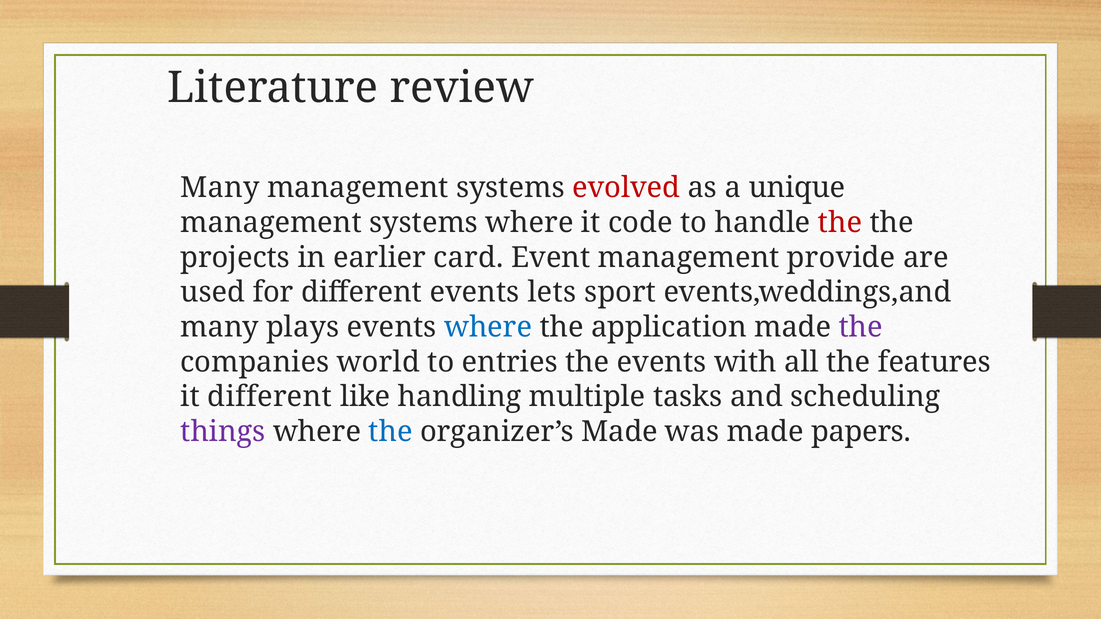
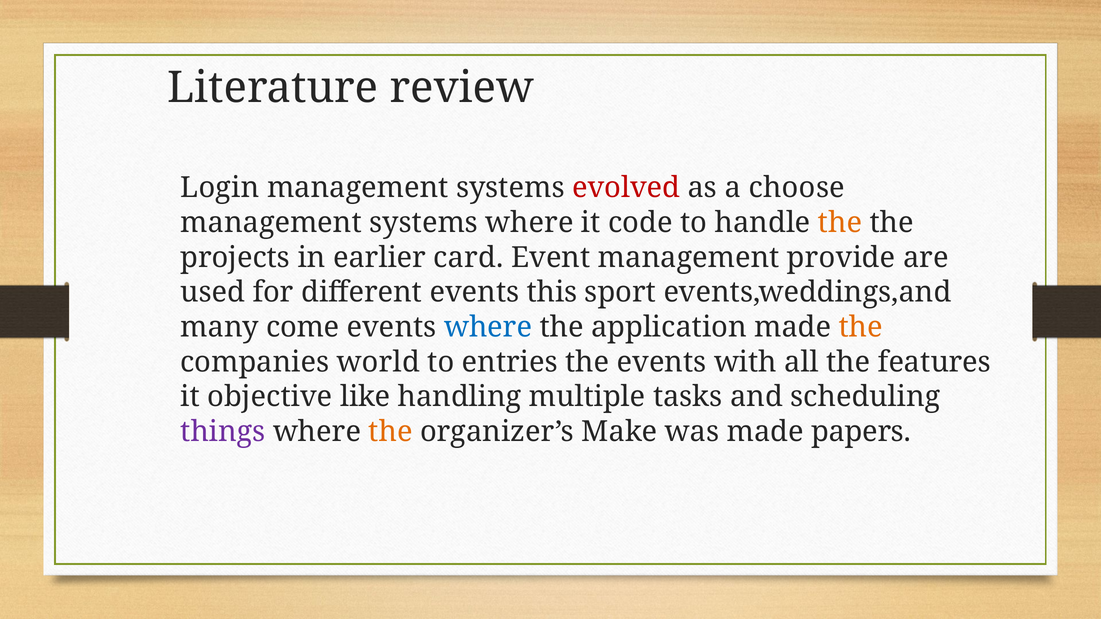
Many: Many -> Login (220, 188)
unique: unique -> choose (797, 188)
the colour: red -> orange (840, 223)
lets: lets -> this (552, 292)
plays: plays -> come (303, 327)
the colour: purple -> orange (861, 327)
it different: different -> objective (270, 397)
the colour: blue -> orange (391, 432)
organizer’s Made: Made -> Make (620, 432)
